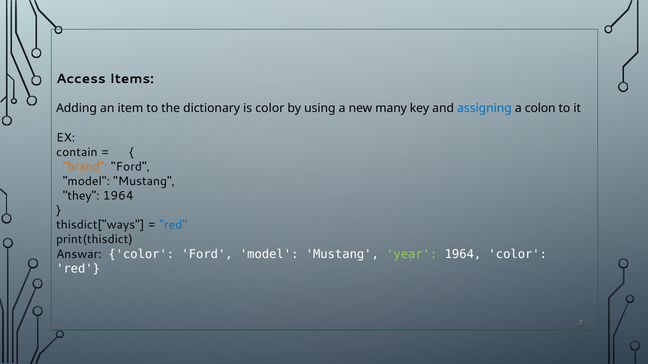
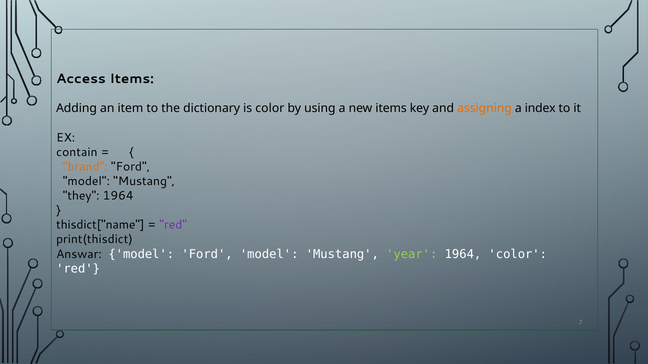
new many: many -> items (391, 109)
assigning colour: blue -> orange (484, 109)
colon: colon -> index (540, 109)
thisdict["ways: thisdict["ways -> thisdict["name (100, 225)
red colour: blue -> purple (173, 225)
Answar color: color -> model (141, 254)
